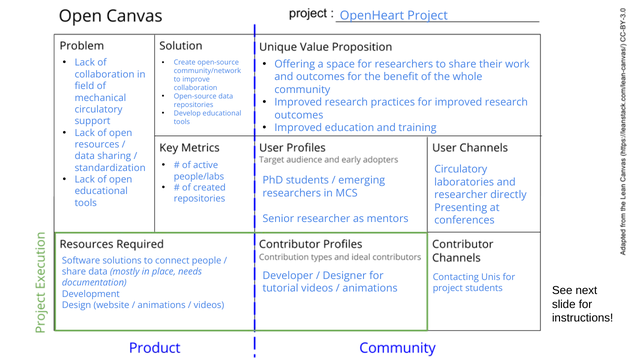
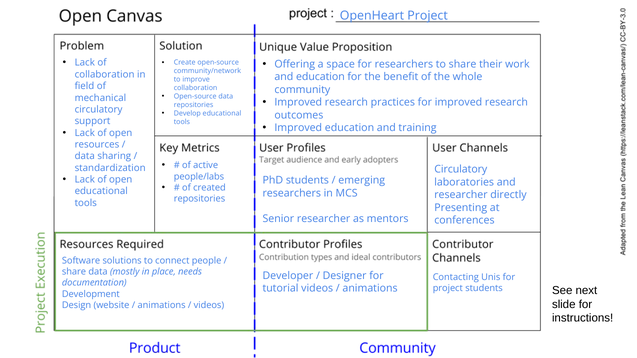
and outcomes: outcomes -> education (320, 77)
